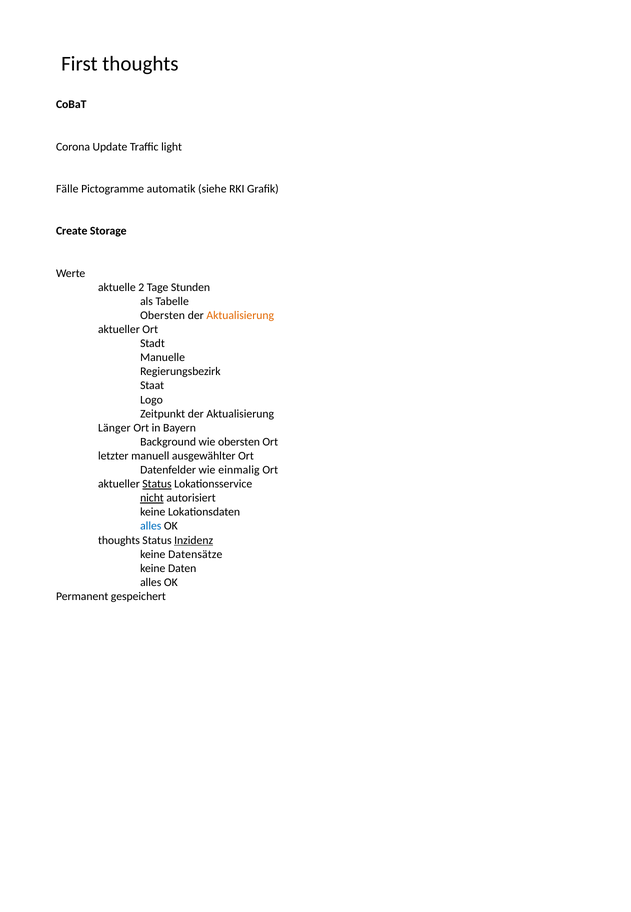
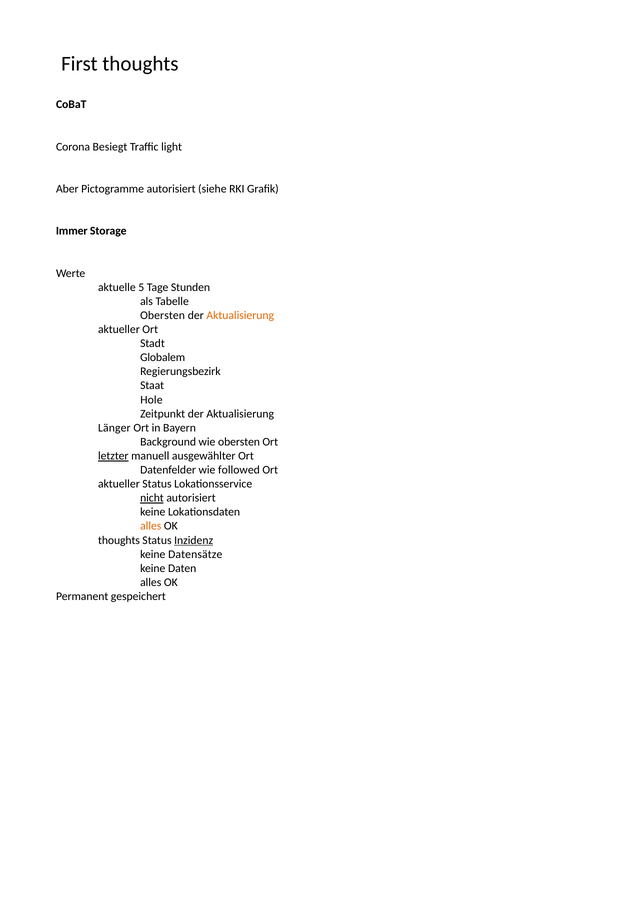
Update: Update -> Besiegt (110, 147)
Fälle: Fälle -> Aber (67, 189)
Pictogramme automatik: automatik -> autorisiert (171, 189)
Create: Create -> Immer (72, 231)
2: 2 -> 5 (141, 287)
Manuelle: Manuelle -> Globalem (163, 357)
Logo: Logo -> Hole (151, 399)
letzter underline: none -> present (113, 456)
einmalig: einmalig -> followed (239, 470)
Status underline: present -> none (157, 484)
alles colour: blue -> orange (151, 526)
